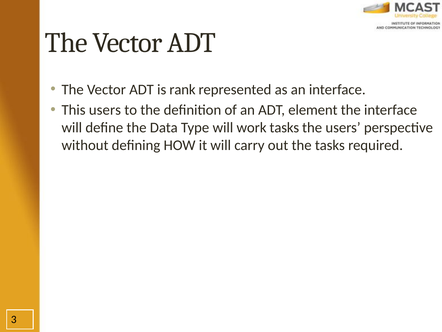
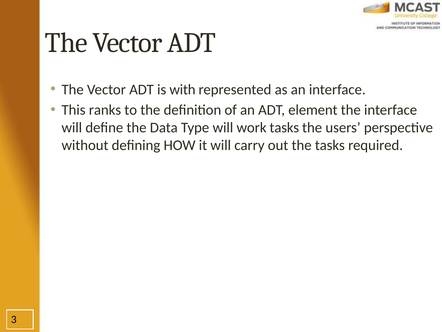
rank: rank -> with (182, 89)
This users: users -> ranks (105, 110)
